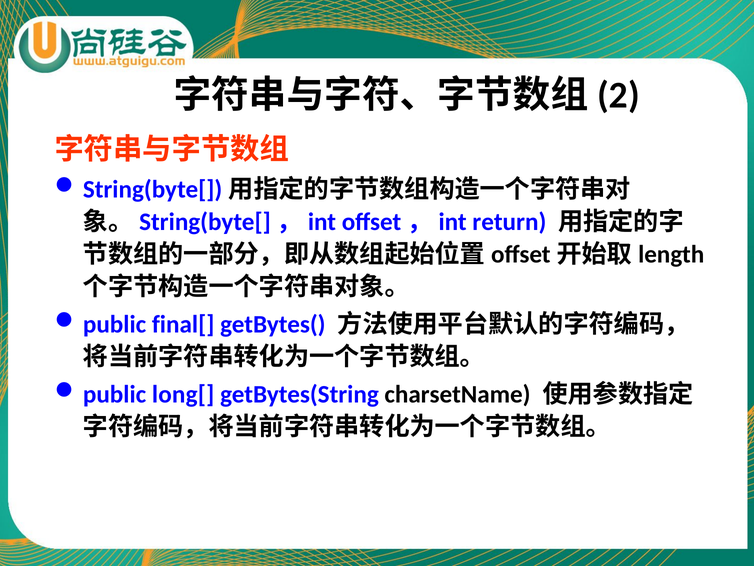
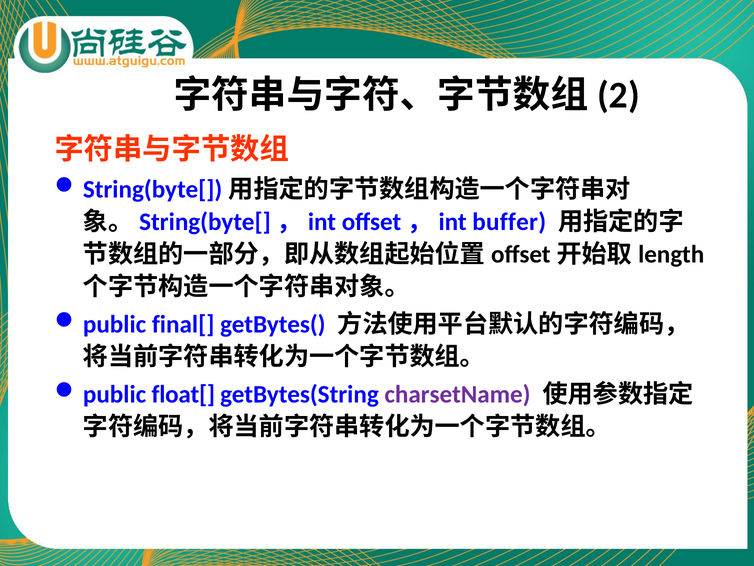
return: return -> buffer (509, 222)
long[: long[ -> float[ (183, 394)
charsetName colour: black -> purple (458, 394)
